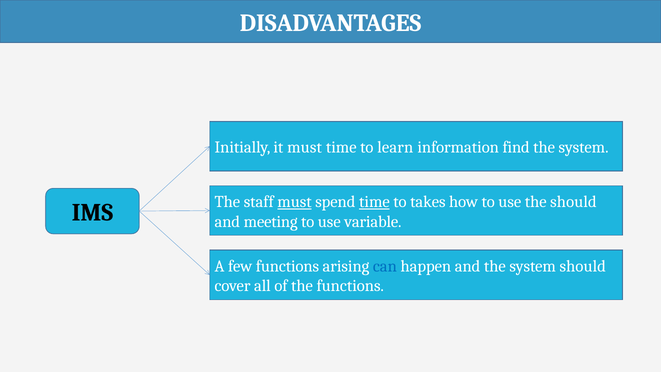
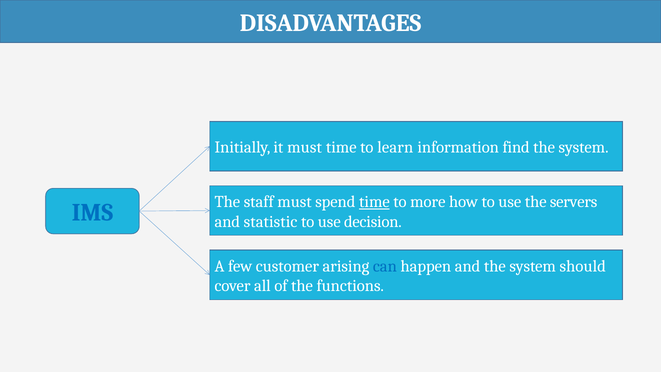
must underline: present -> none (294, 202)
takes: takes -> more (428, 202)
the should: should -> servers (574, 202)
IMS colour: black -> blue (92, 213)
meeting: meeting -> statistic (271, 222)
variable: variable -> decision (373, 222)
few functions: functions -> customer (287, 266)
